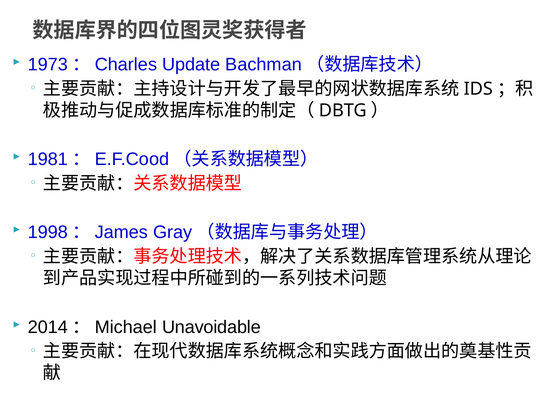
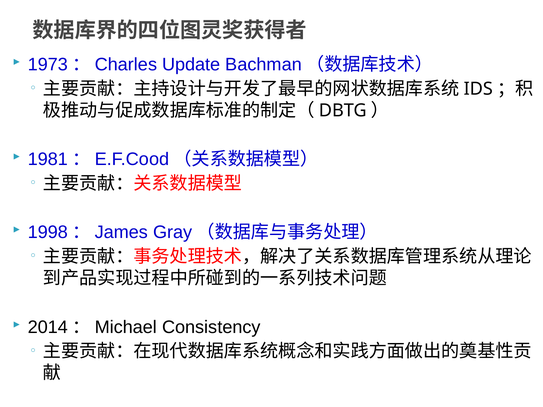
Unavoidable: Unavoidable -> Consistency (211, 327)
